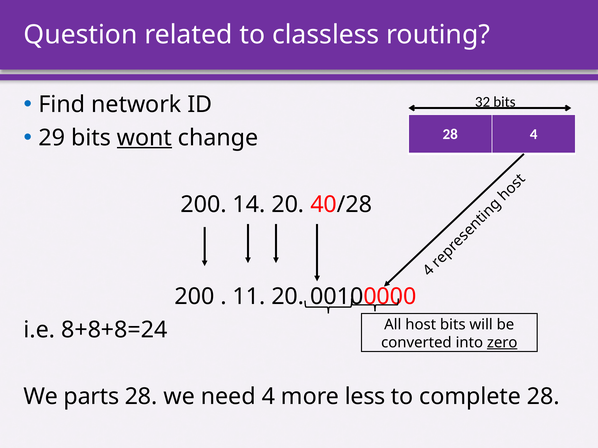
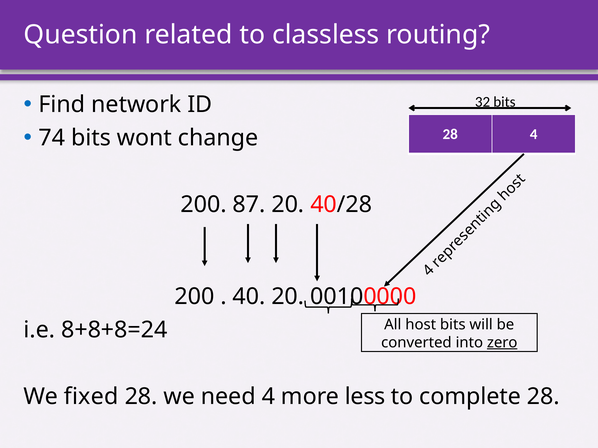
29: 29 -> 74 (52, 138)
wont underline: present -> none (144, 138)
14: 14 -> 87 (249, 205)
11: 11 -> 40 (249, 297)
parts: parts -> fixed (91, 397)
